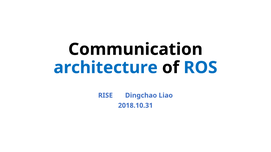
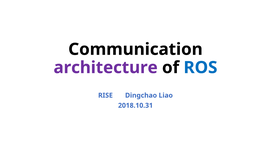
architecture colour: blue -> purple (106, 68)
